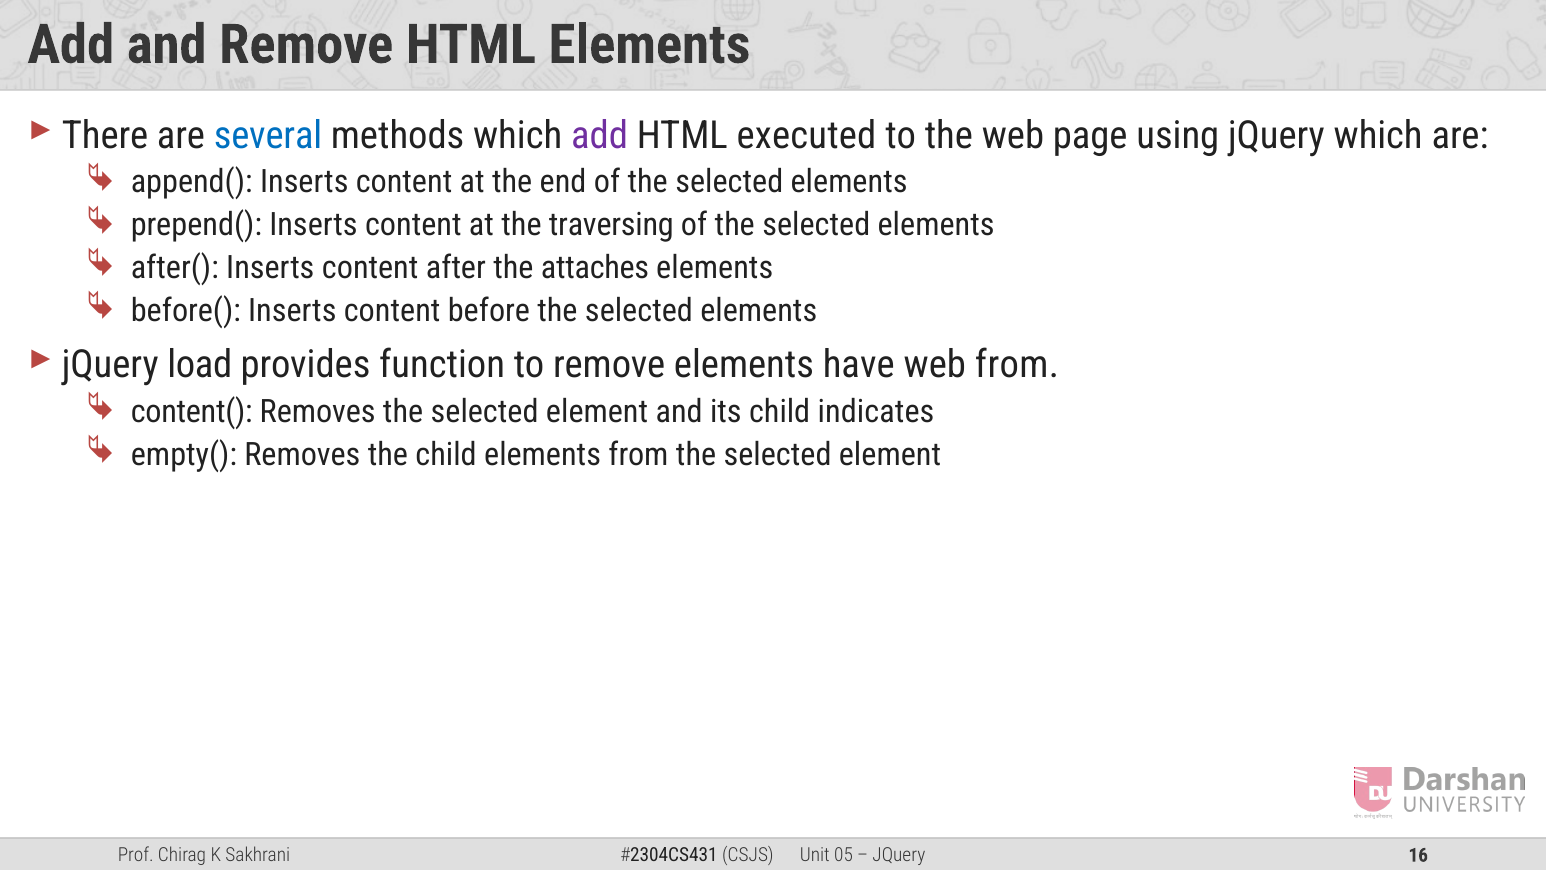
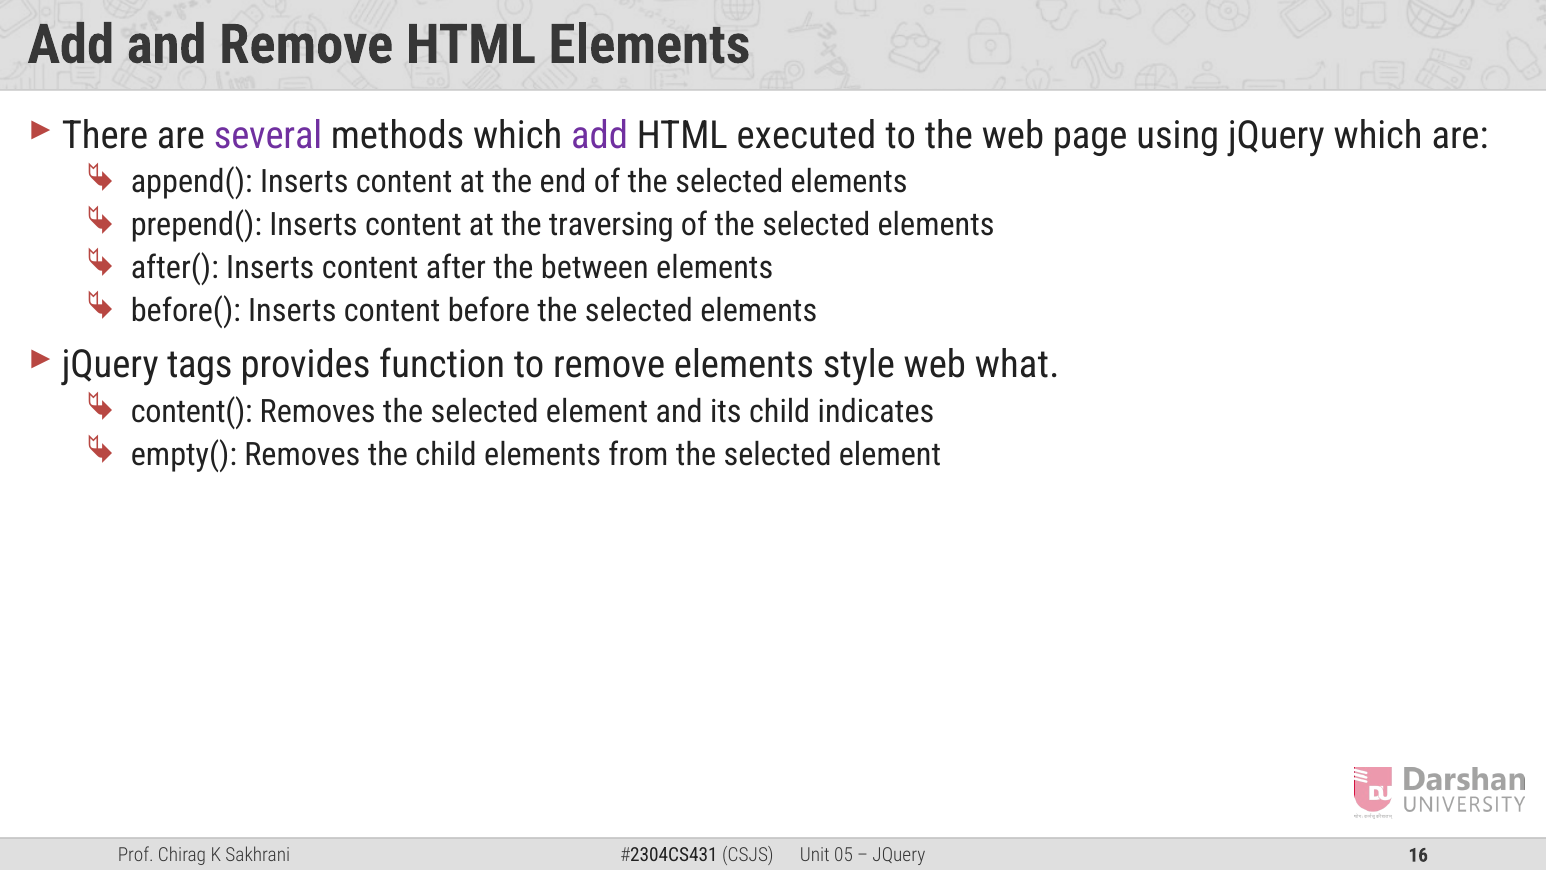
several colour: blue -> purple (268, 136)
attaches: attaches -> between (595, 268)
load: load -> tags (200, 365)
have: have -> style (859, 365)
web from: from -> what (1017, 365)
